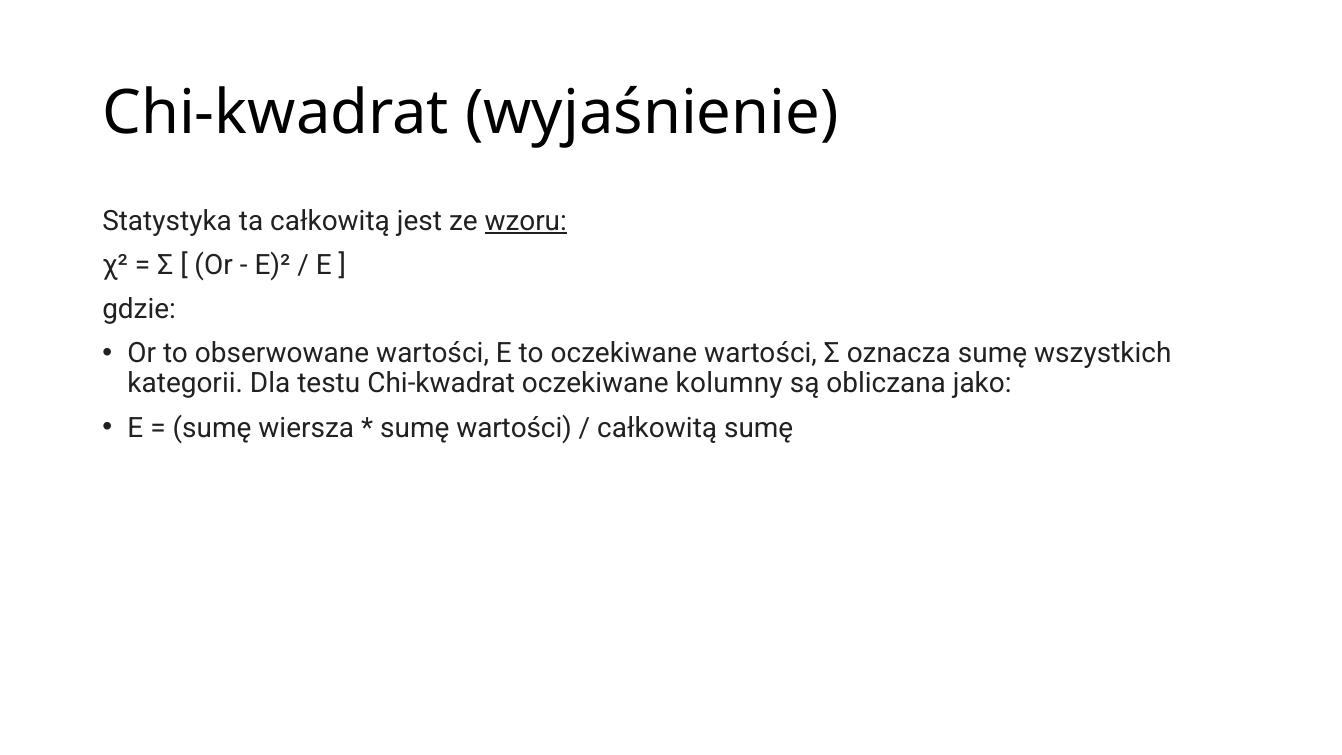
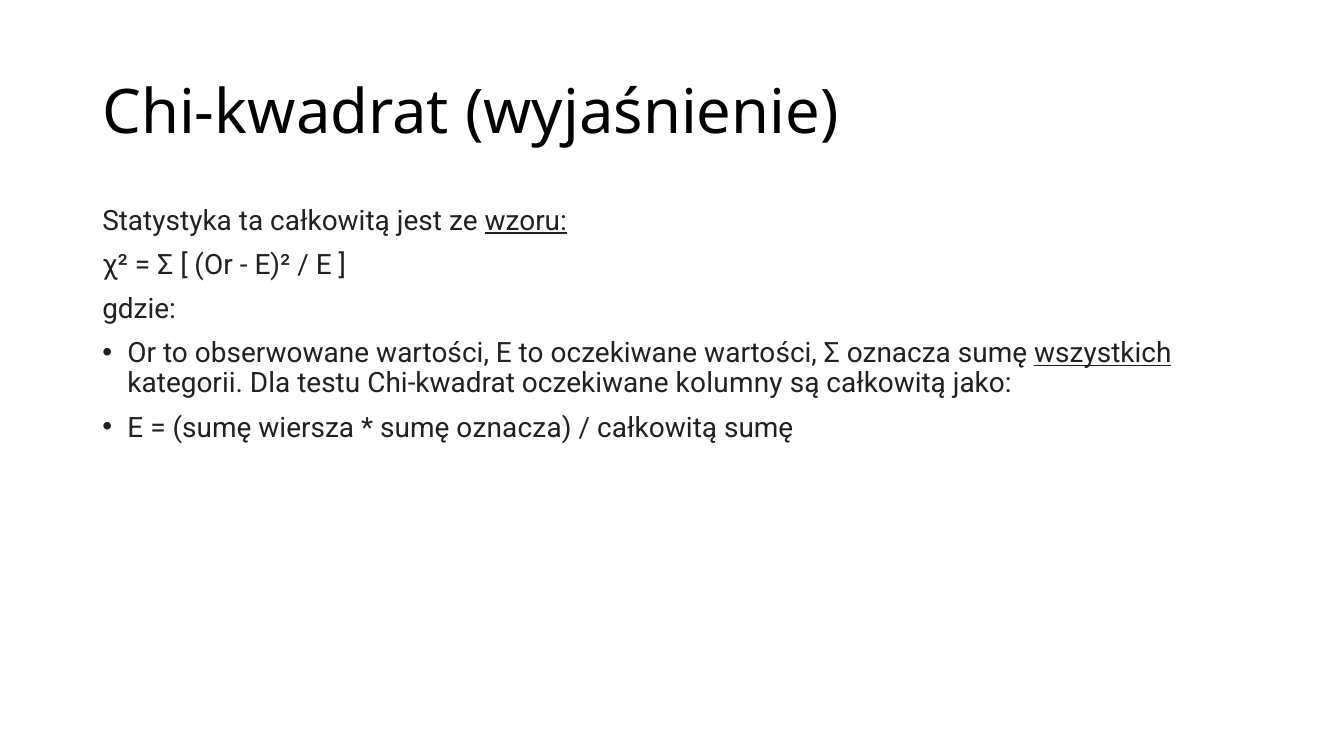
wszystkich underline: none -> present (1103, 353)
są obliczana: obliczana -> całkowitą (886, 384)
sumę wartości: wartości -> oznacza (514, 428)
